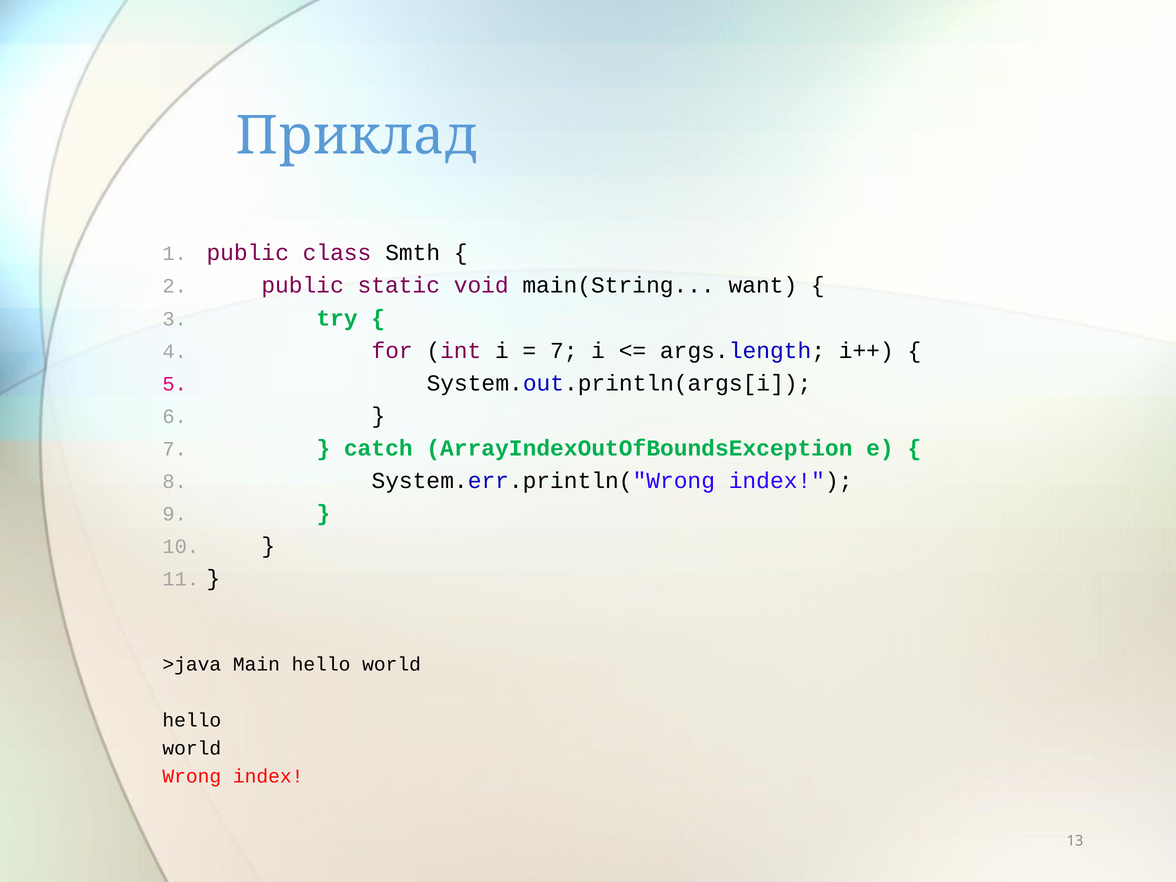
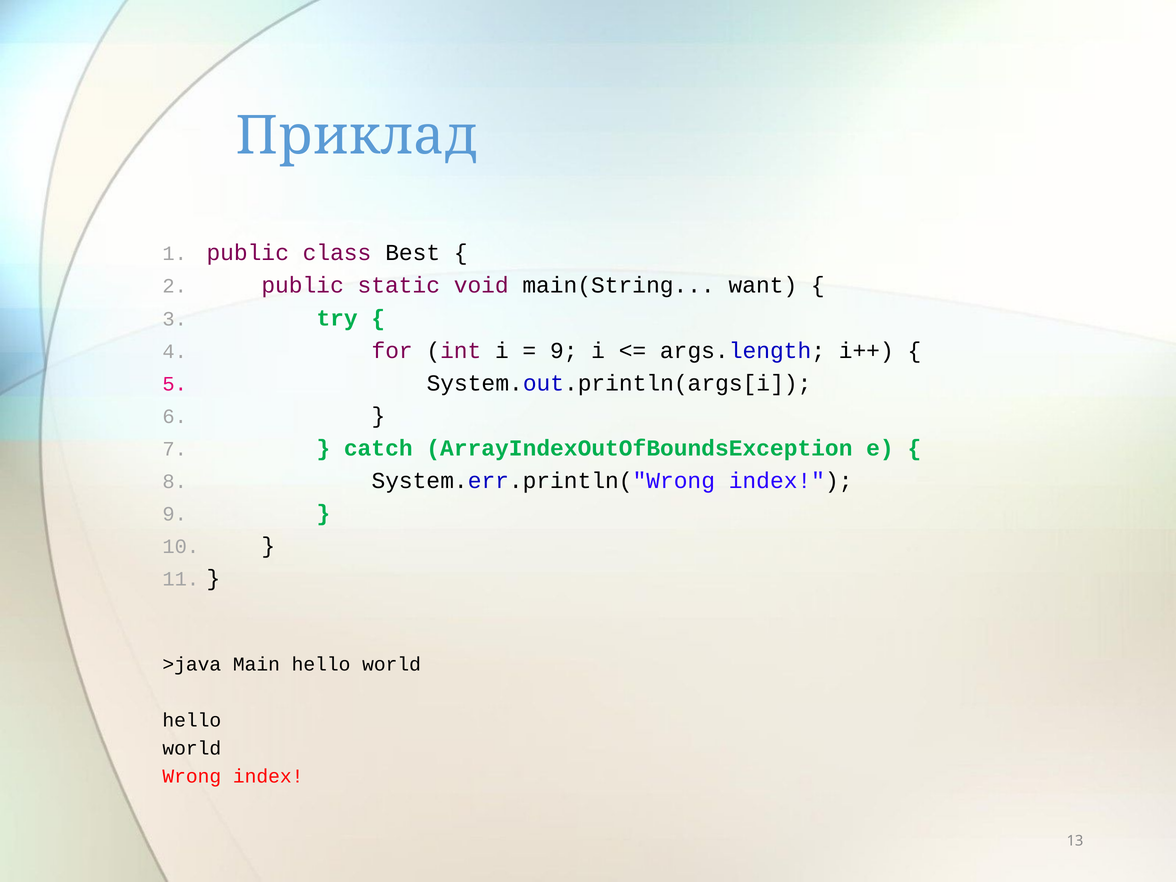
Smth: Smth -> Best (413, 253)
7: 7 -> 9 (564, 351)
